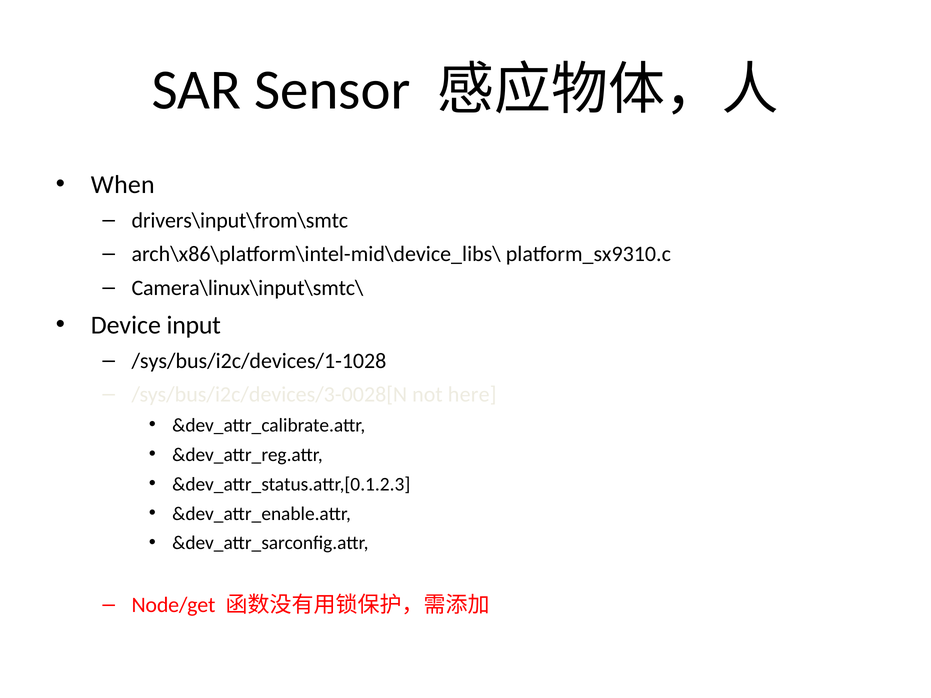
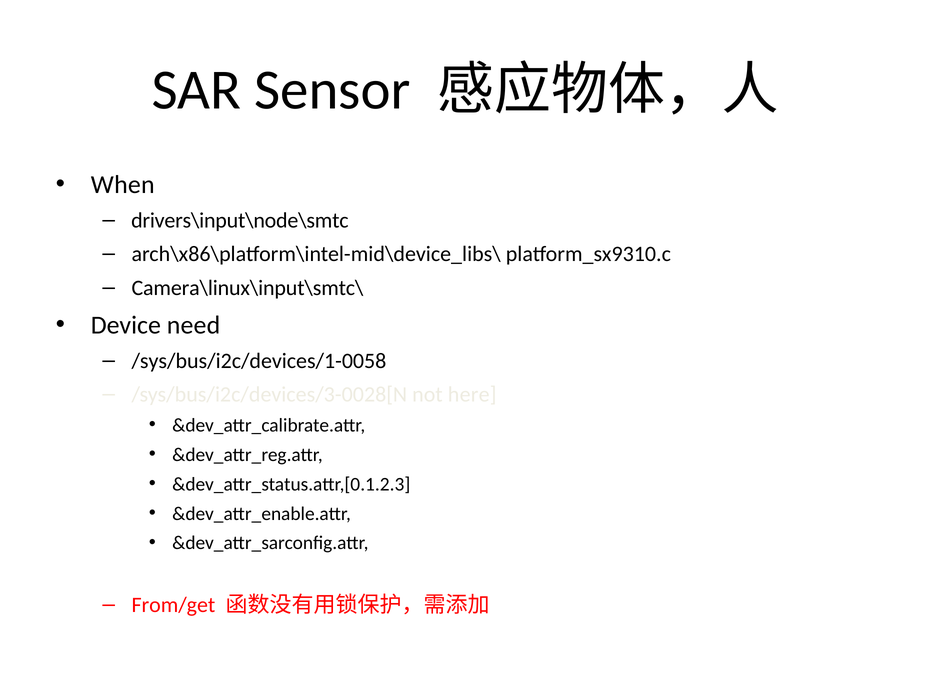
drivers\input\from\smtc: drivers\input\from\smtc -> drivers\input\node\smtc (240, 221)
input: input -> need (194, 325)
/sys/bus/i2c/devices/1-1028: /sys/bus/i2c/devices/1-1028 -> /sys/bus/i2c/devices/1-0058 (259, 361)
Node/get: Node/get -> From/get (173, 605)
